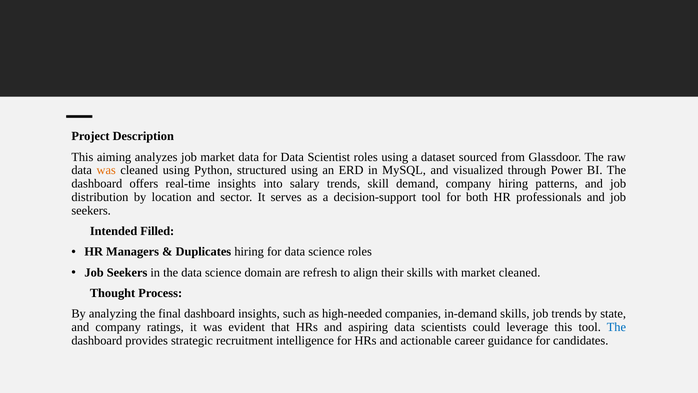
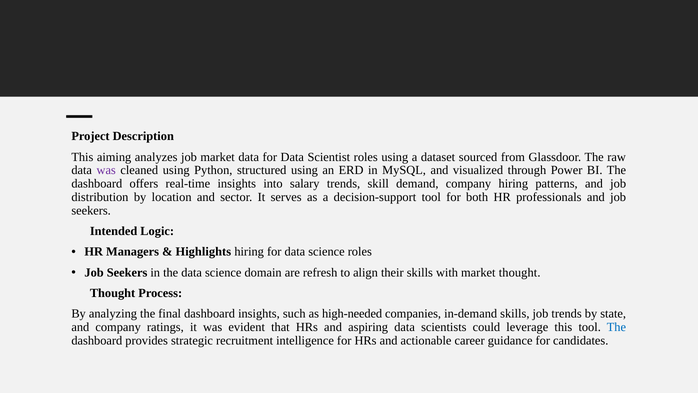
was colour: orange -> purple (106, 170)
Filled: Filled -> Logic (157, 231)
Duplicates: Duplicates -> Highlights (203, 252)
market cleaned: cleaned -> thought (520, 272)
